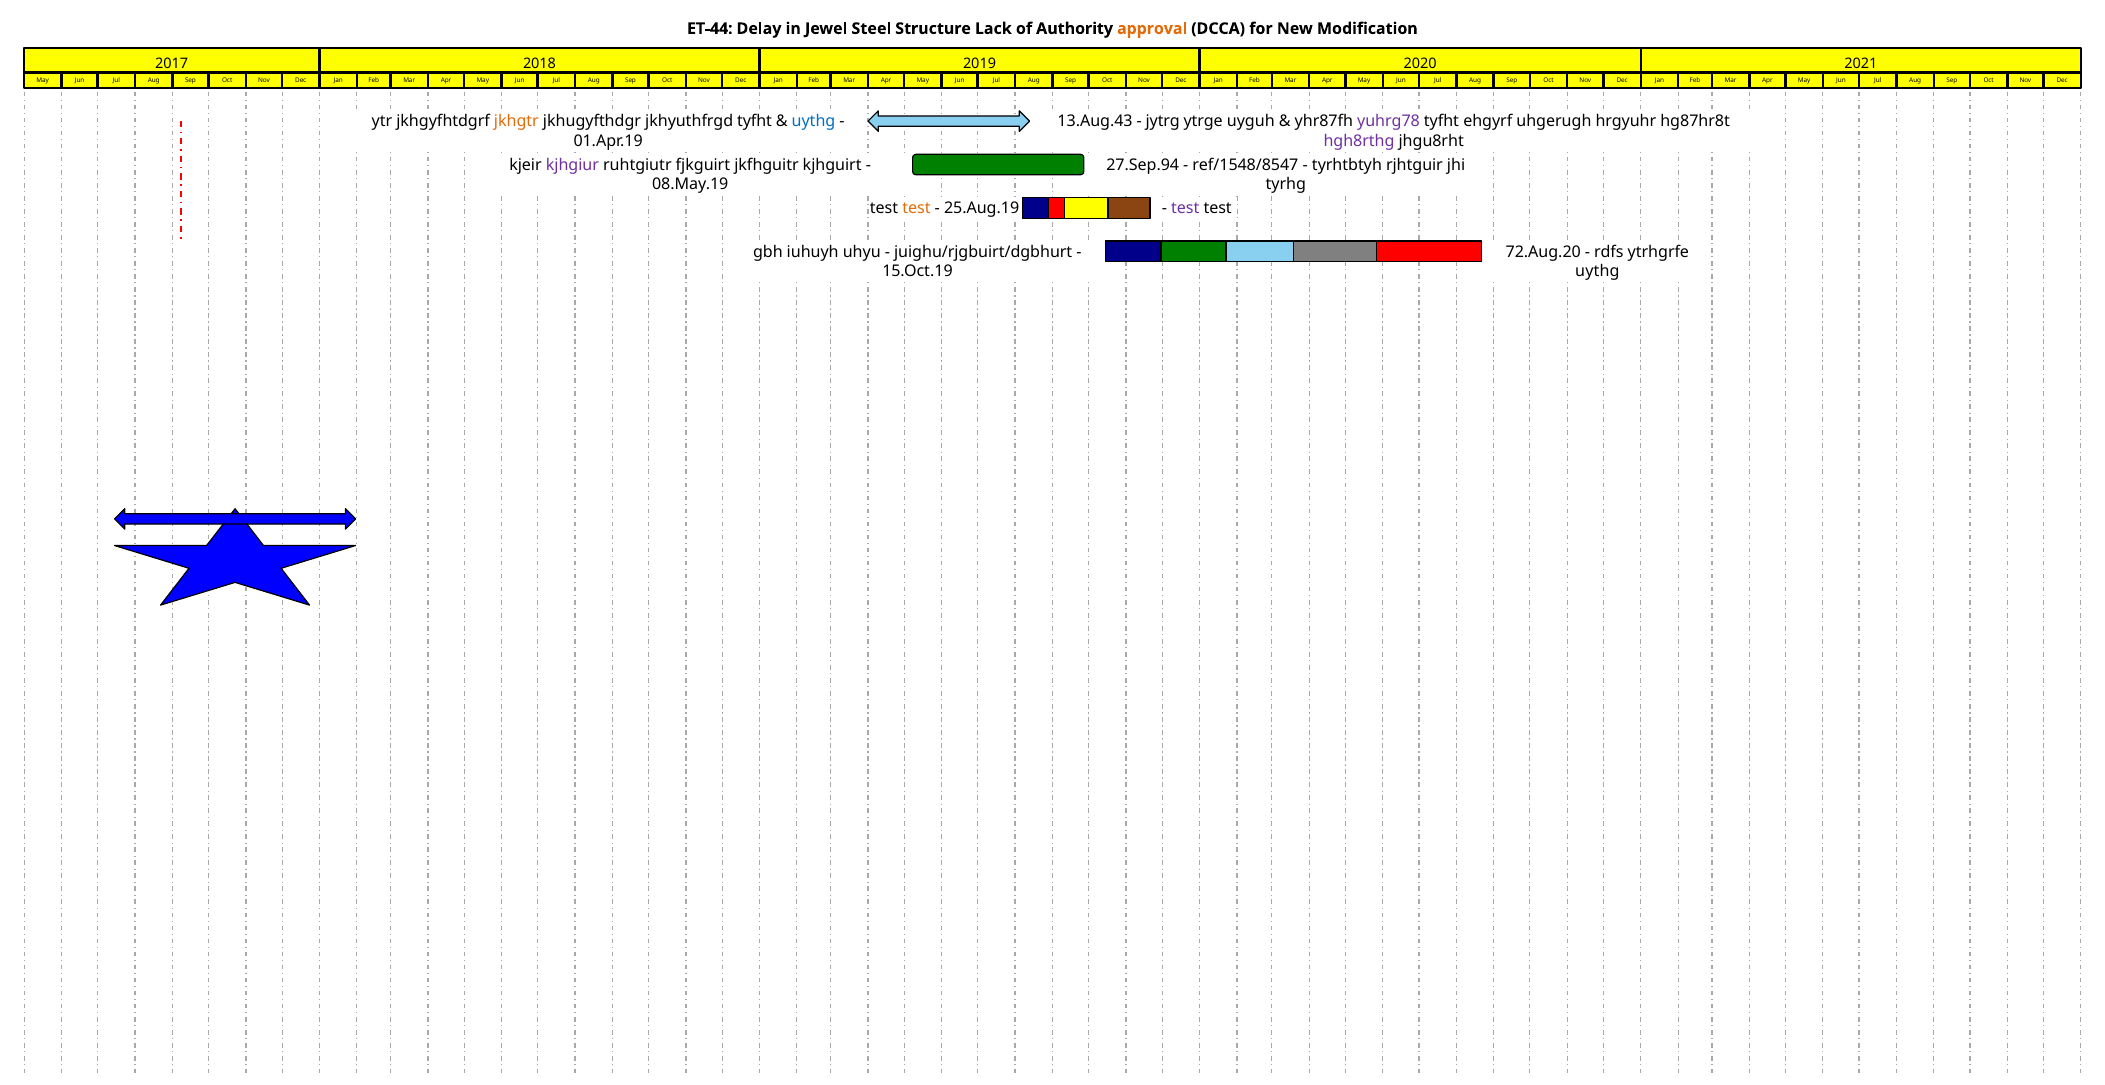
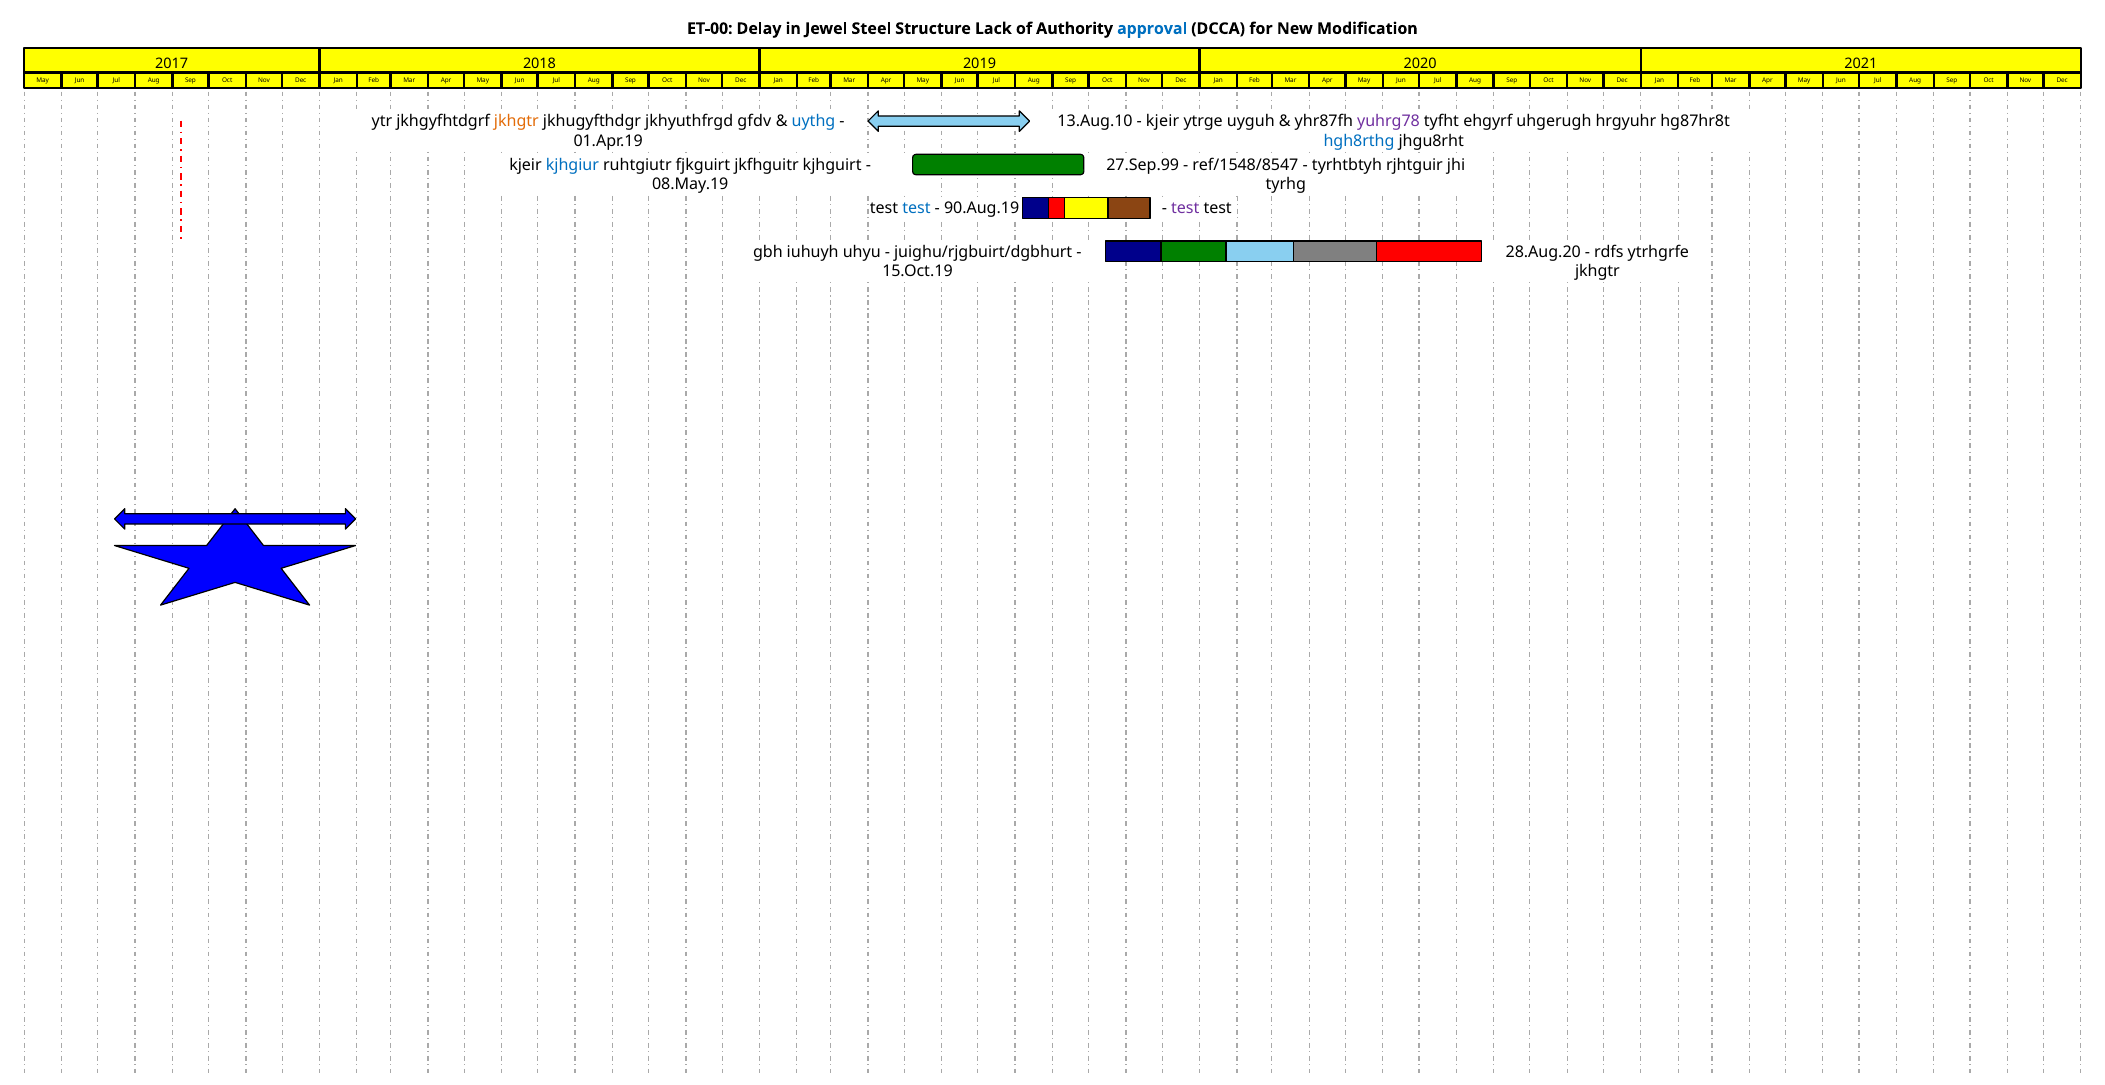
ET-44: ET-44 -> ET-00 (710, 29)
approval colour: orange -> blue (1152, 29)
jkhyuthfrgd tyfht: tyfht -> gfdv (754, 122)
13.Aug.43: 13.Aug.43 -> 13.Aug.10 (1095, 122)
jytrg: jytrg -> kjeir (1163, 122)
hgh8rthg colour: purple -> blue (1359, 141)
kjhgiur colour: purple -> blue (572, 165)
27.Sep.94: 27.Sep.94 -> 27.Sep.99 (1143, 165)
test colour: orange -> blue (916, 208)
25.Aug.19: 25.Aug.19 -> 90.Aug.19 (982, 208)
72.Aug.20: 72.Aug.20 -> 28.Aug.20 (1543, 252)
uythg: uythg -> jkhgtr (1597, 271)
